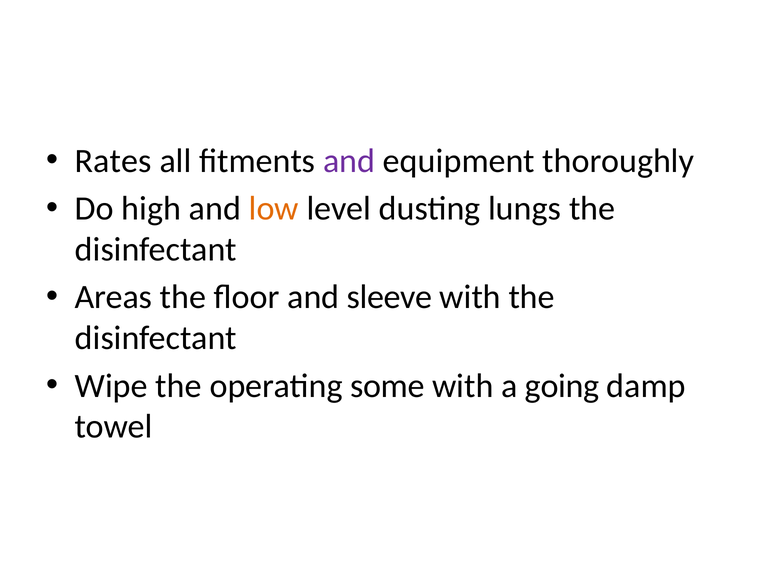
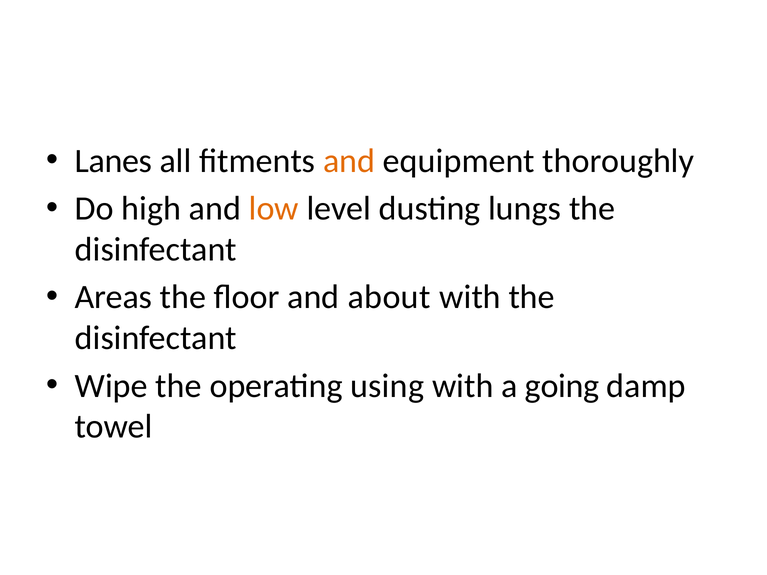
Rates: Rates -> Lanes (114, 161)
and colour: purple -> orange (349, 161)
sleeve: sleeve -> about (389, 297)
some: some -> using (387, 386)
